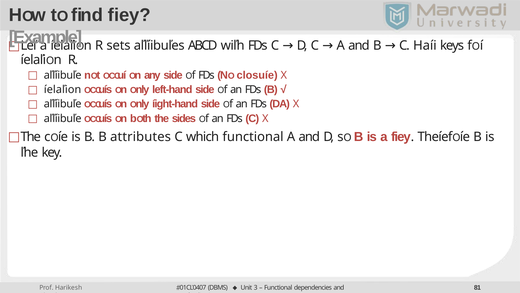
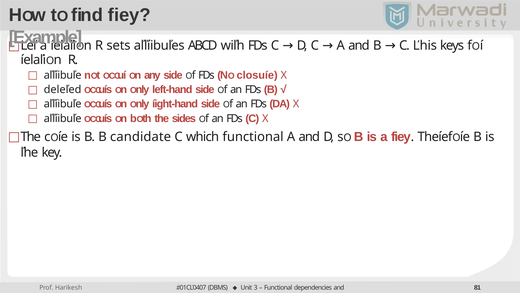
Haíi: Haíi -> Ľhis (425, 46)
íelaľion: íelaľion -> deleľed (63, 89)
attributes: attributes -> candidate (141, 137)
